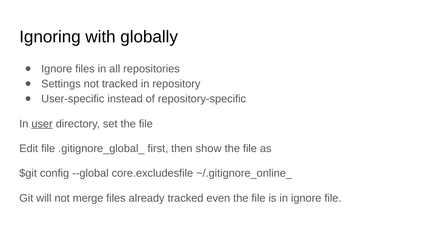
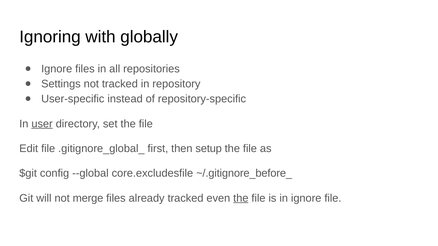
show: show -> setup (209, 149)
~/.gitignore_online_: ~/.gitignore_online_ -> ~/.gitignore_before_ (244, 174)
the underline: none -> present (241, 198)
